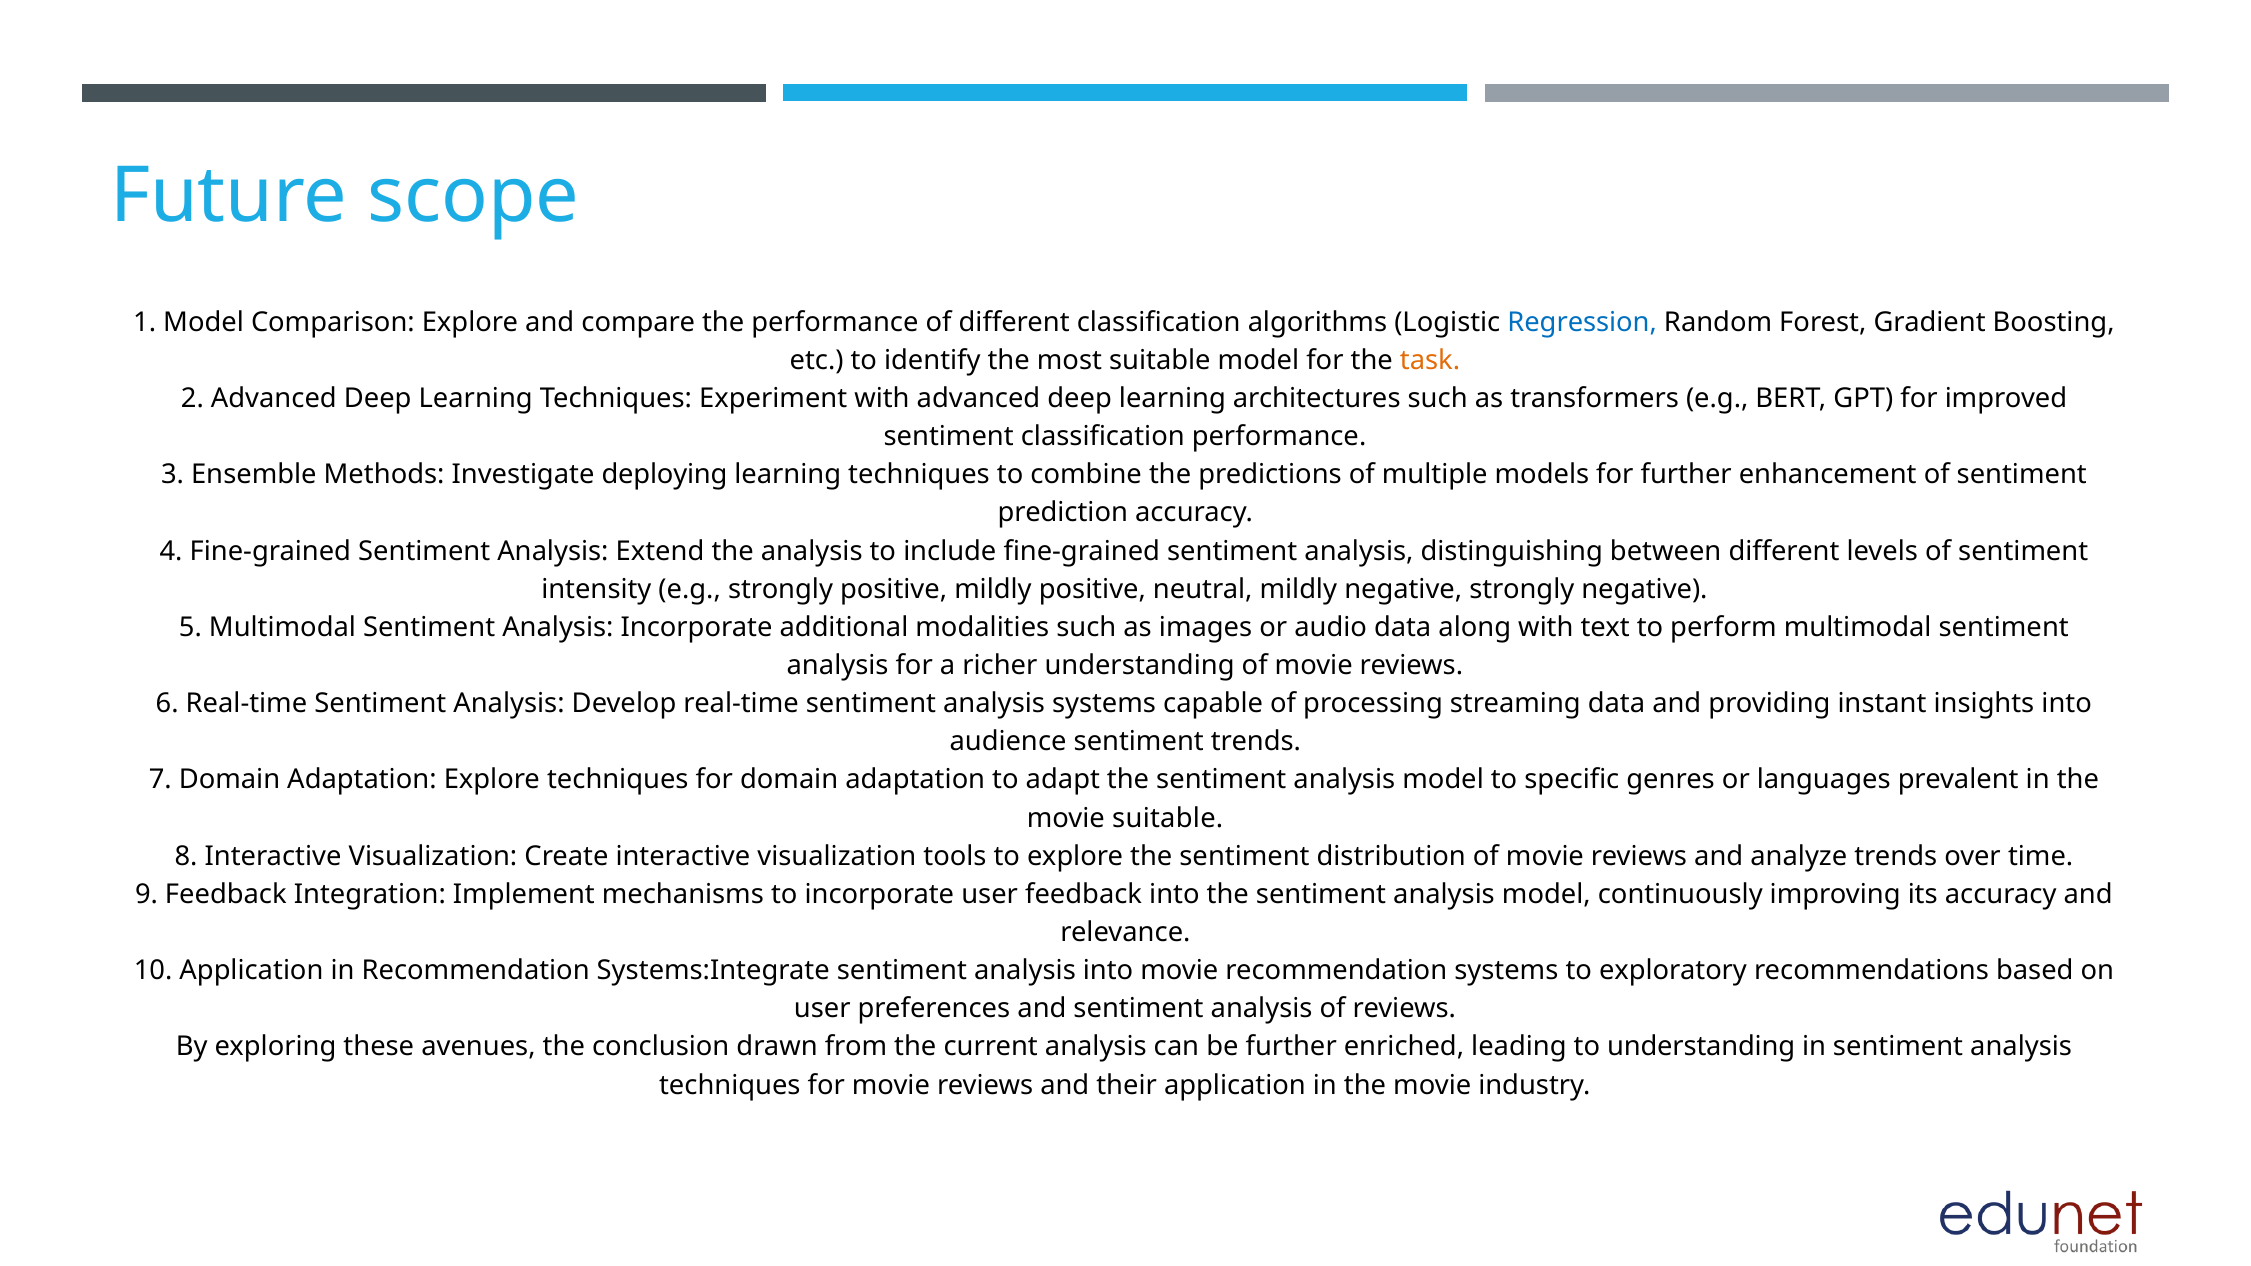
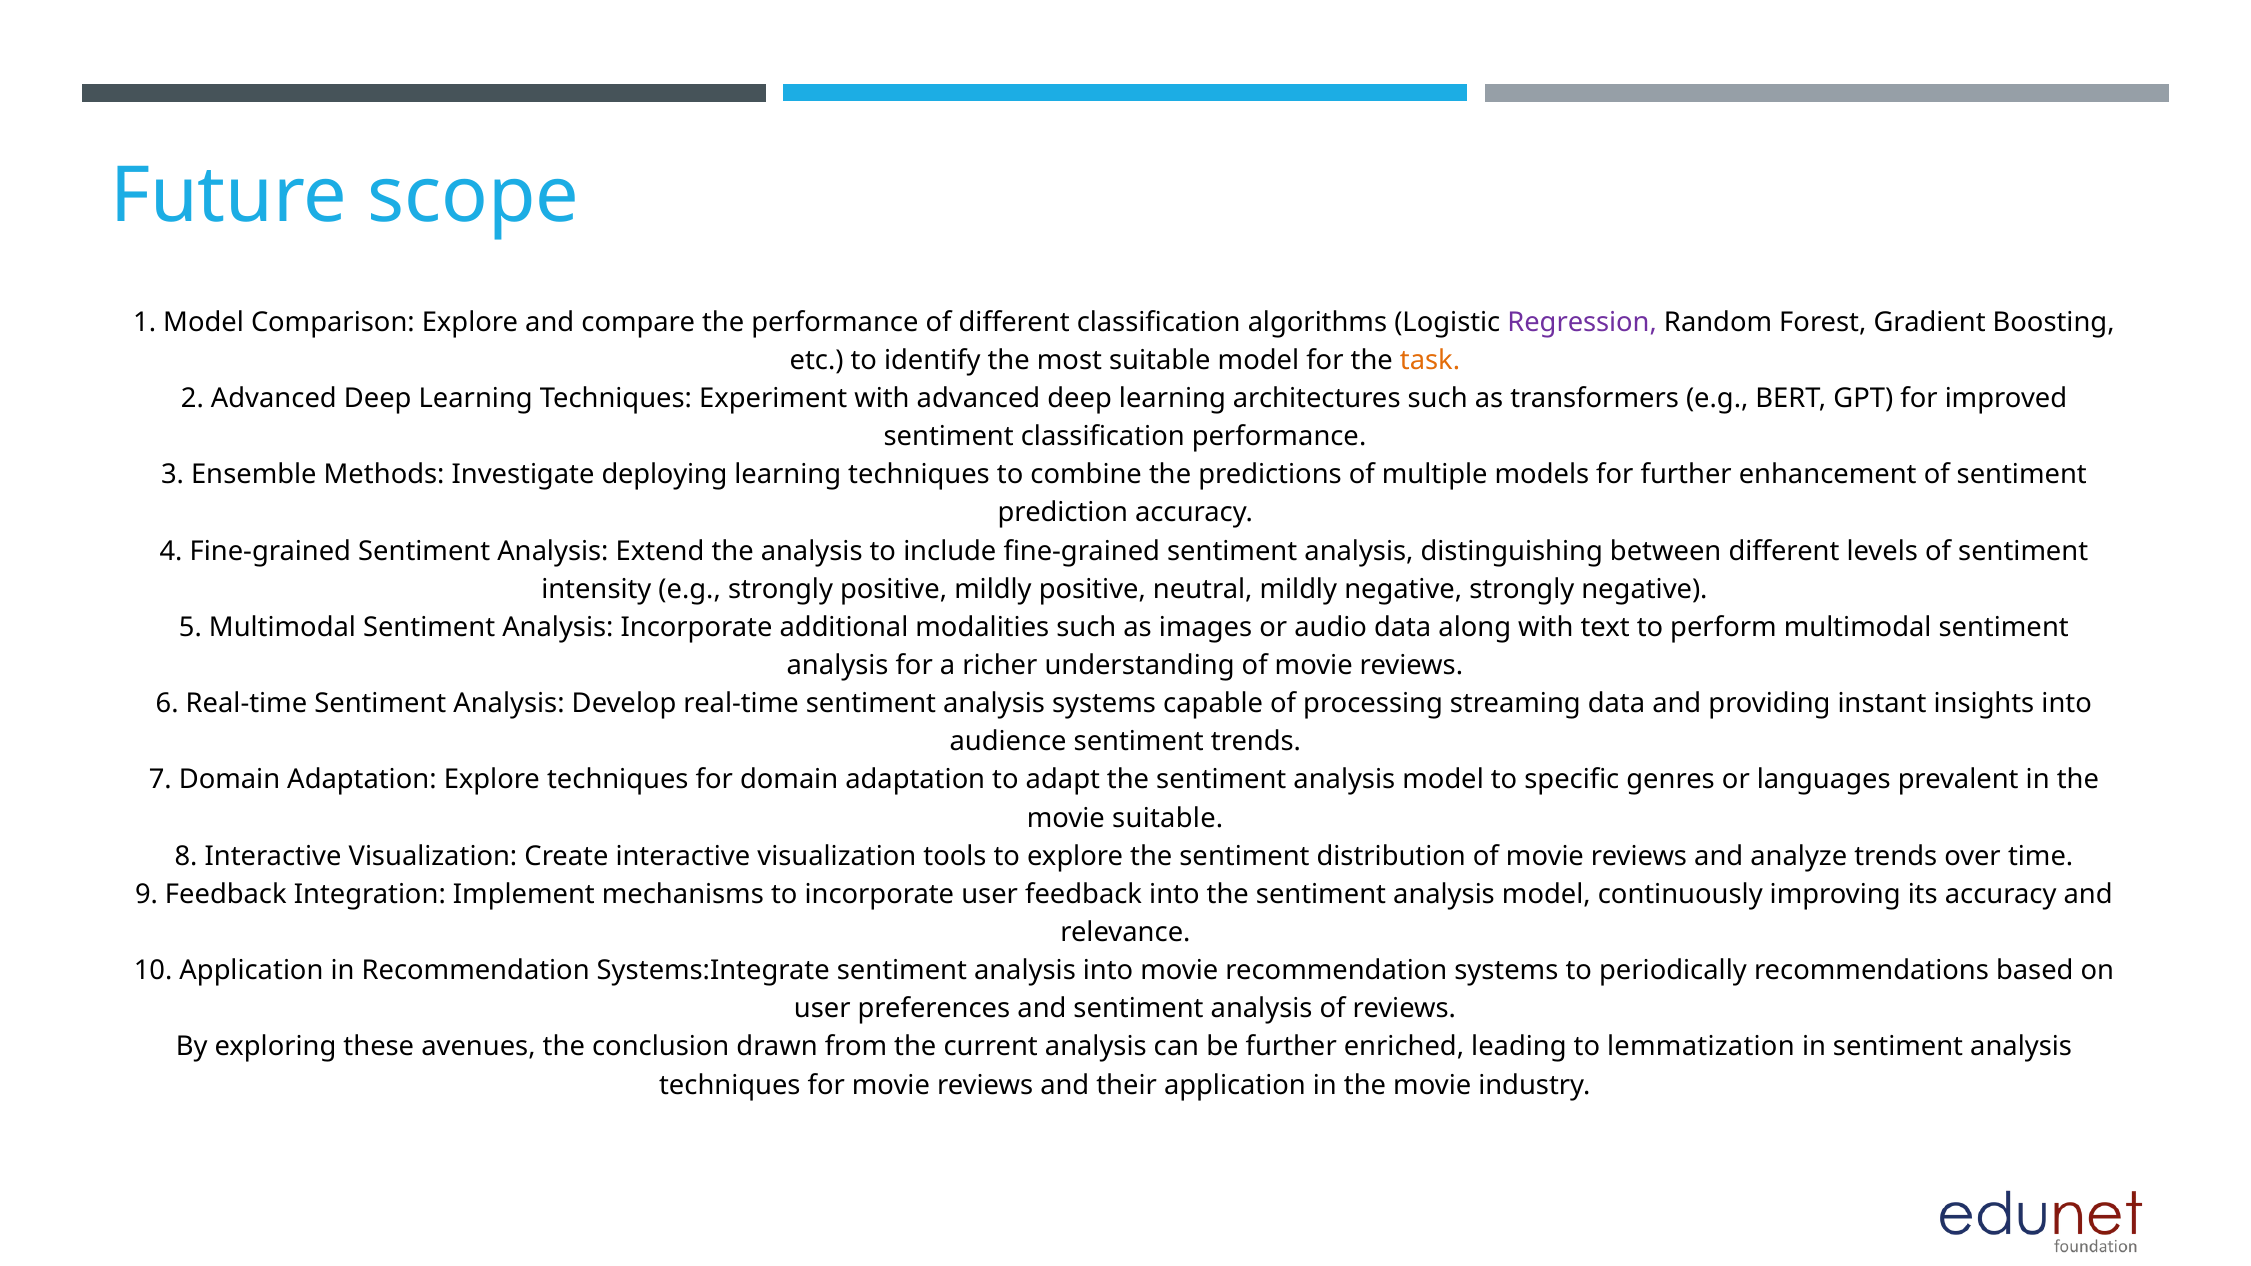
Regression colour: blue -> purple (1582, 322)
exploratory: exploratory -> periodically (1673, 971)
to understanding: understanding -> lemmatization (1701, 1047)
